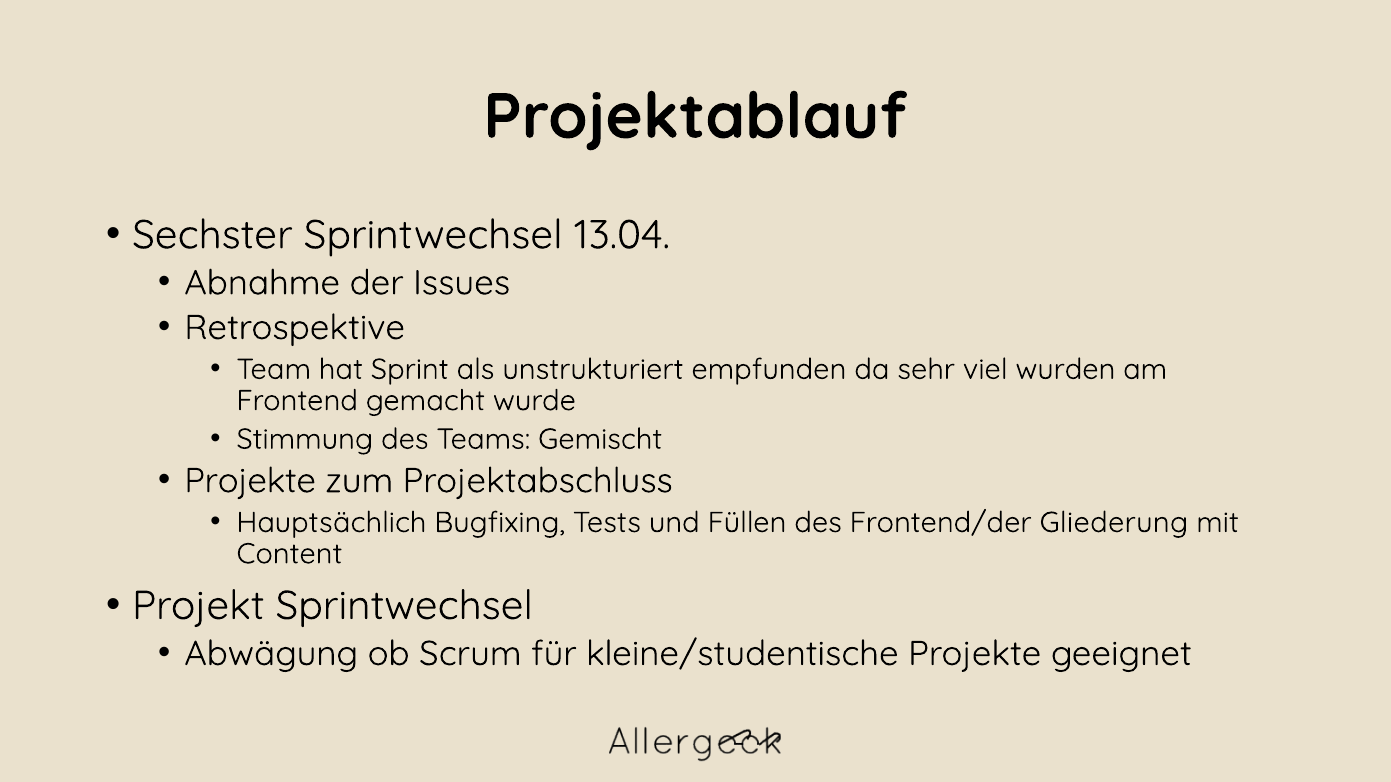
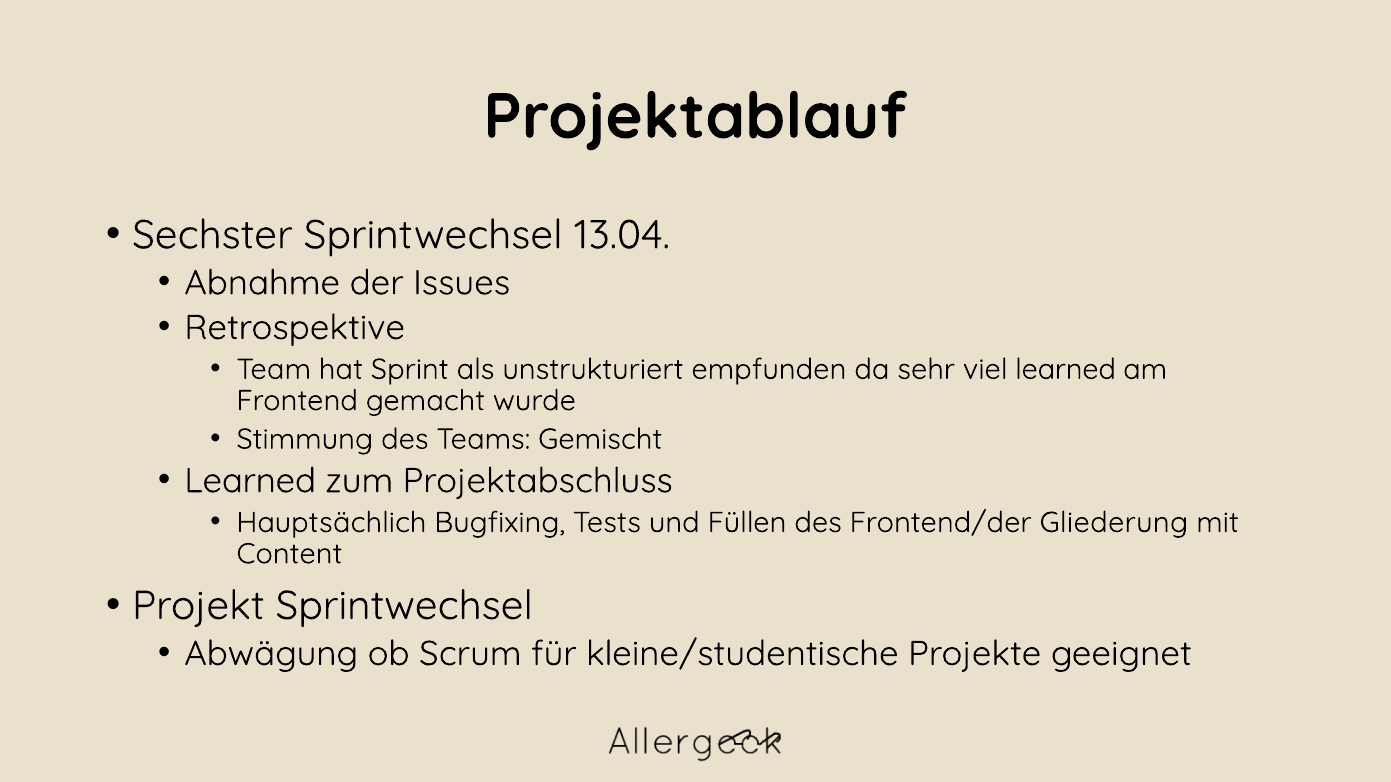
viel wurden: wurden -> learned (1066, 370)
Projekte: Projekte -> Learned (250, 481)
